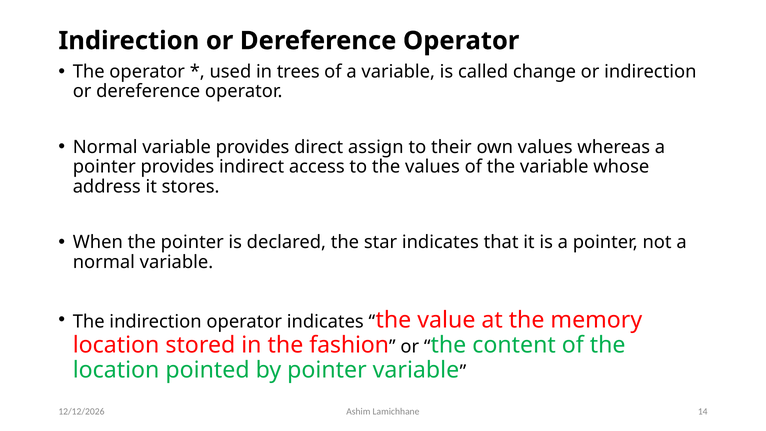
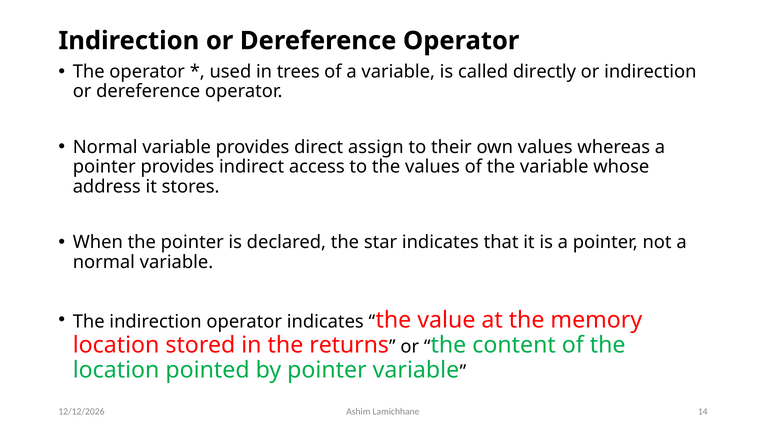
change: change -> directly (544, 72)
fashion: fashion -> returns (349, 345)
